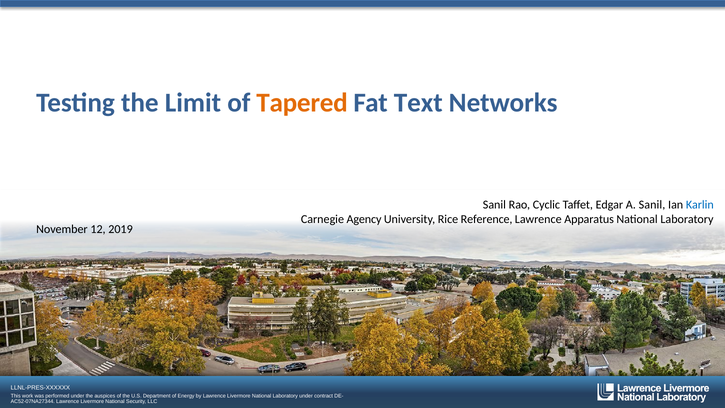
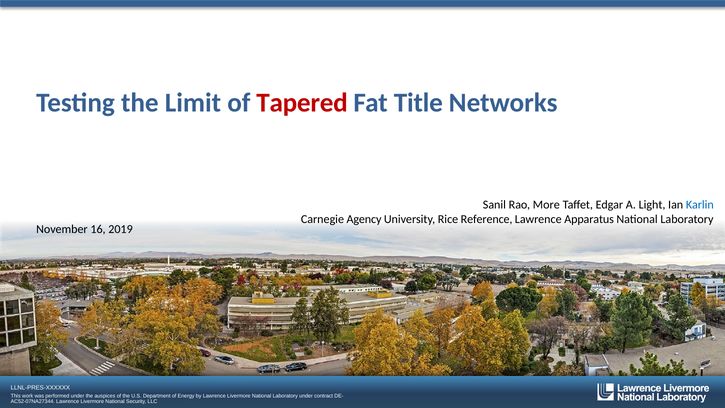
Tapered colour: orange -> red (302, 103)
Text: Text -> Title (418, 103)
Cyclic: Cyclic -> More (546, 205)
A Sanil: Sanil -> Light (652, 205)
12: 12 -> 16 (98, 229)
